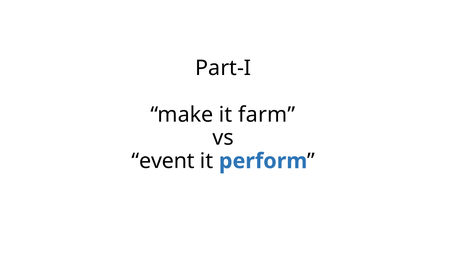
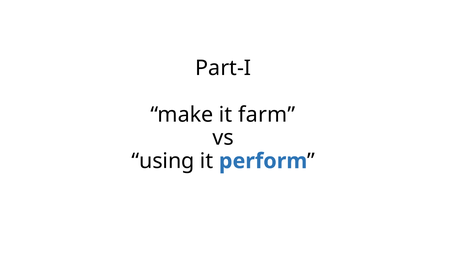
event: event -> using (163, 161)
